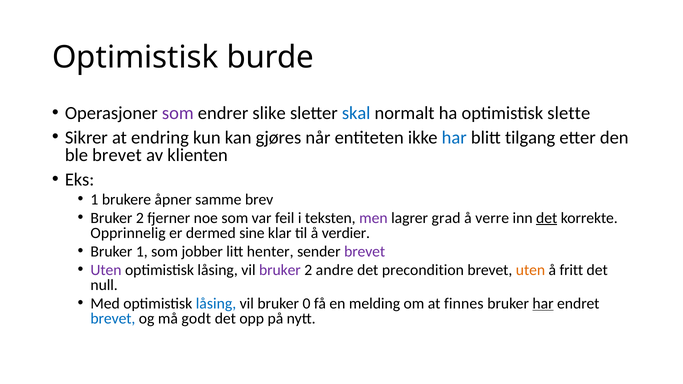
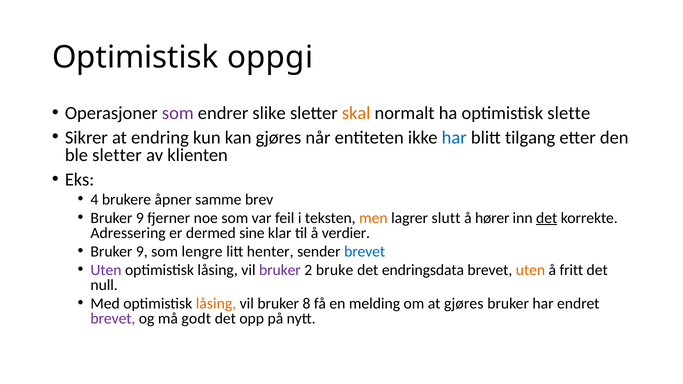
burde: burde -> oppgi (270, 57)
skal colour: blue -> orange (356, 113)
ble brevet: brevet -> sletter (117, 155)
1: 1 -> 4 (94, 200)
2: 2 -> 9 (140, 218)
men colour: purple -> orange (373, 218)
grad: grad -> slutt (446, 218)
verre: verre -> hører (492, 218)
Opprinnelig: Opprinnelig -> Adressering (128, 233)
1: 1 -> 9 (142, 252)
jobber: jobber -> lengre (202, 252)
brevet colour: purple -> blue (365, 252)
andre: andre -> bruke (335, 270)
precondition: precondition -> endringsdata (423, 270)
låsing colour: blue -> orange (216, 304)
0: 0 -> 8 (306, 304)
at finnes: finnes -> gjøres (464, 304)
har underline: present -> none (543, 304)
brevet colour: blue -> purple (113, 319)
